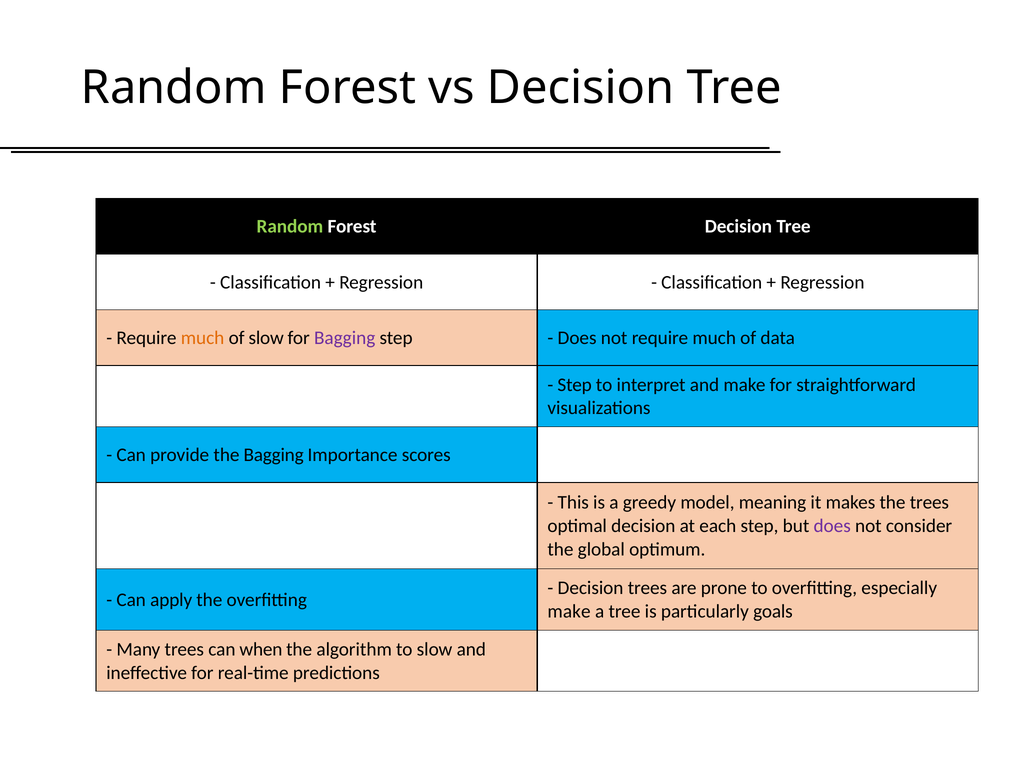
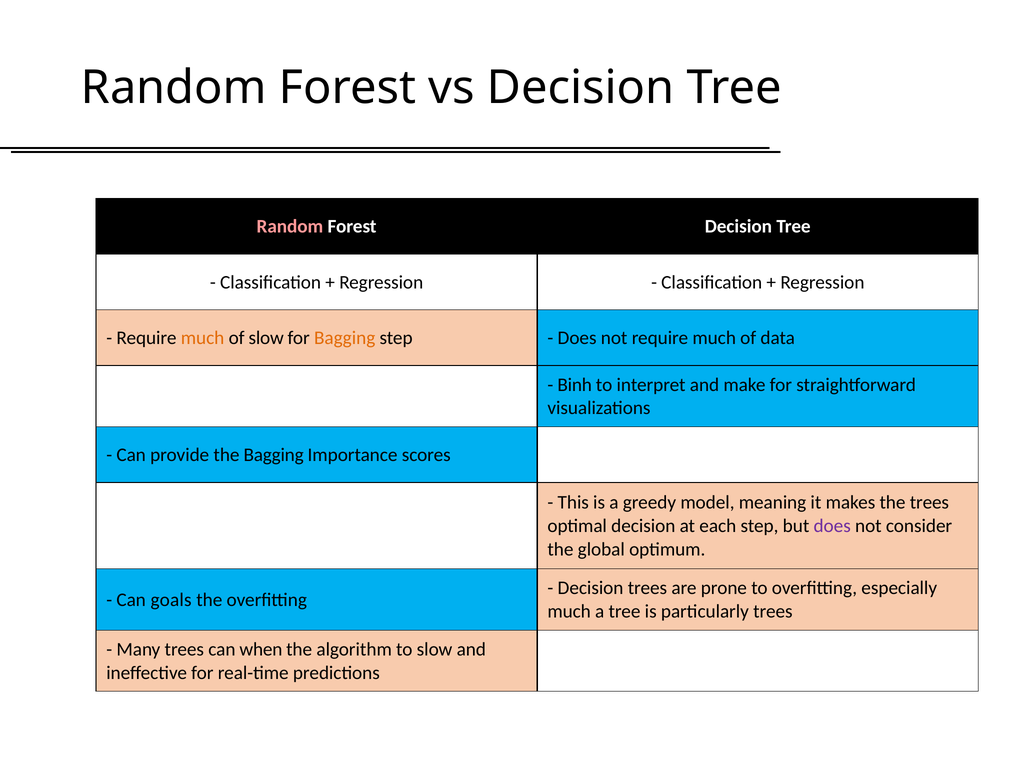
Random colour: light green -> pink (290, 227)
Bagging colour: purple -> orange (345, 338)
Step: Step -> Binh (575, 385)
apply: apply -> goals (171, 600)
make: make -> much (569, 612)
particularly goals: goals -> trees (773, 612)
